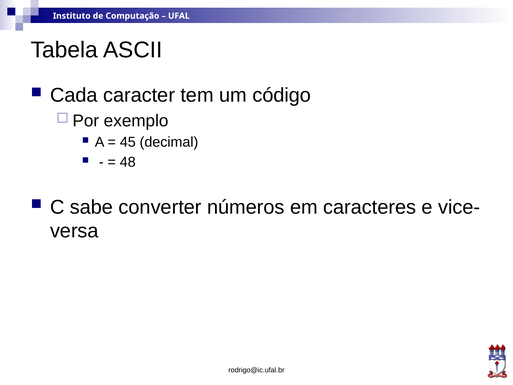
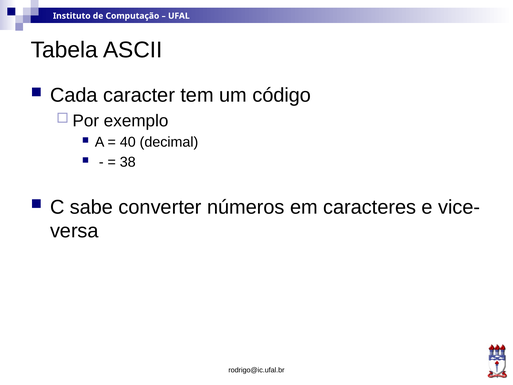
45: 45 -> 40 (128, 142)
48: 48 -> 38 (128, 162)
